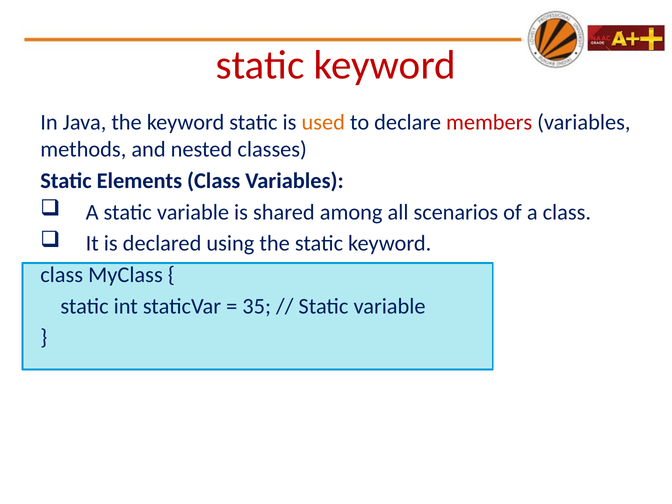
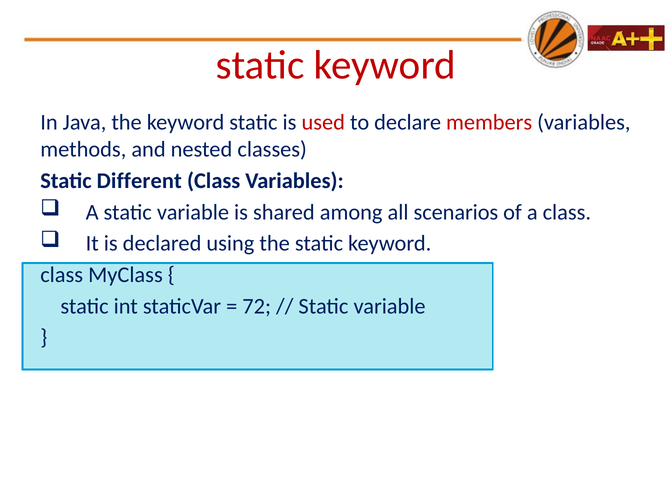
used colour: orange -> red (323, 123)
Elements: Elements -> Different (139, 181)
35: 35 -> 72 (257, 306)
